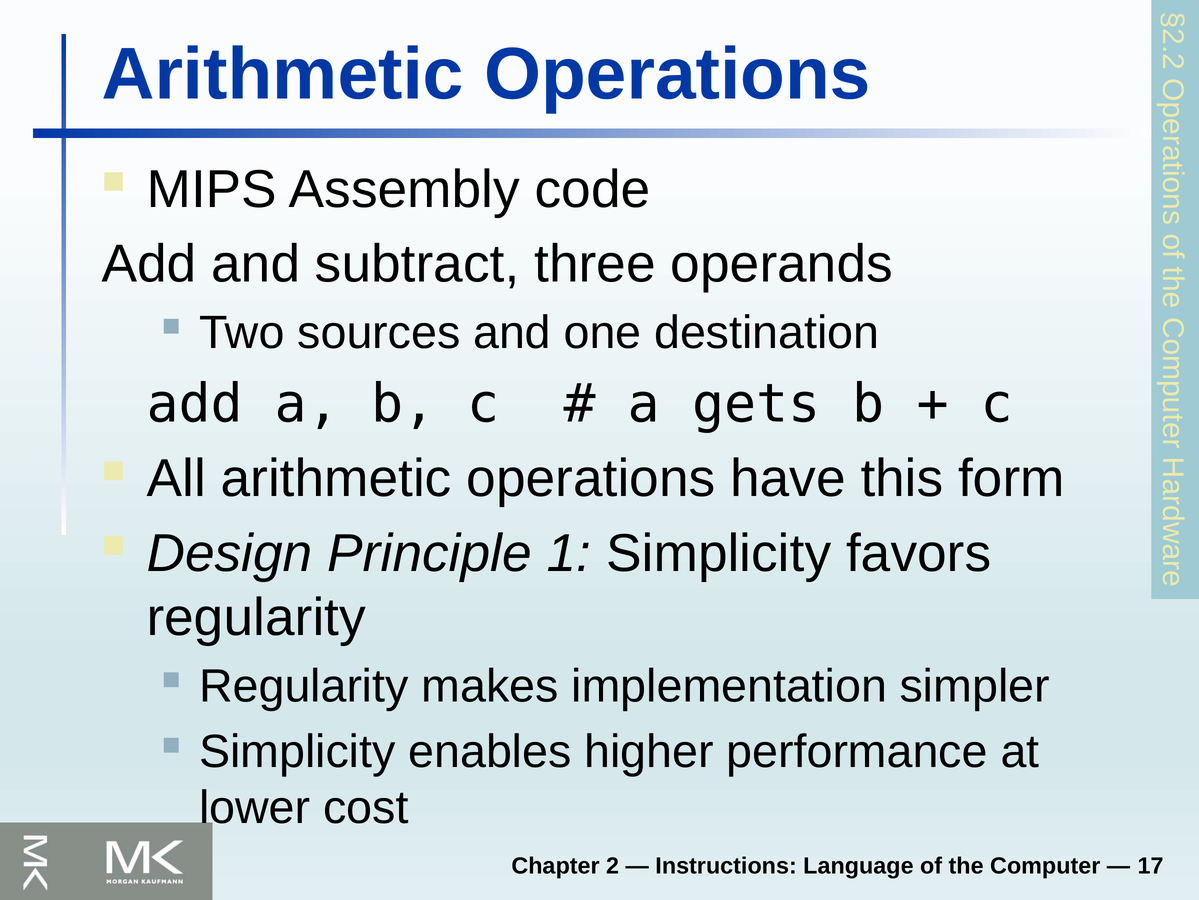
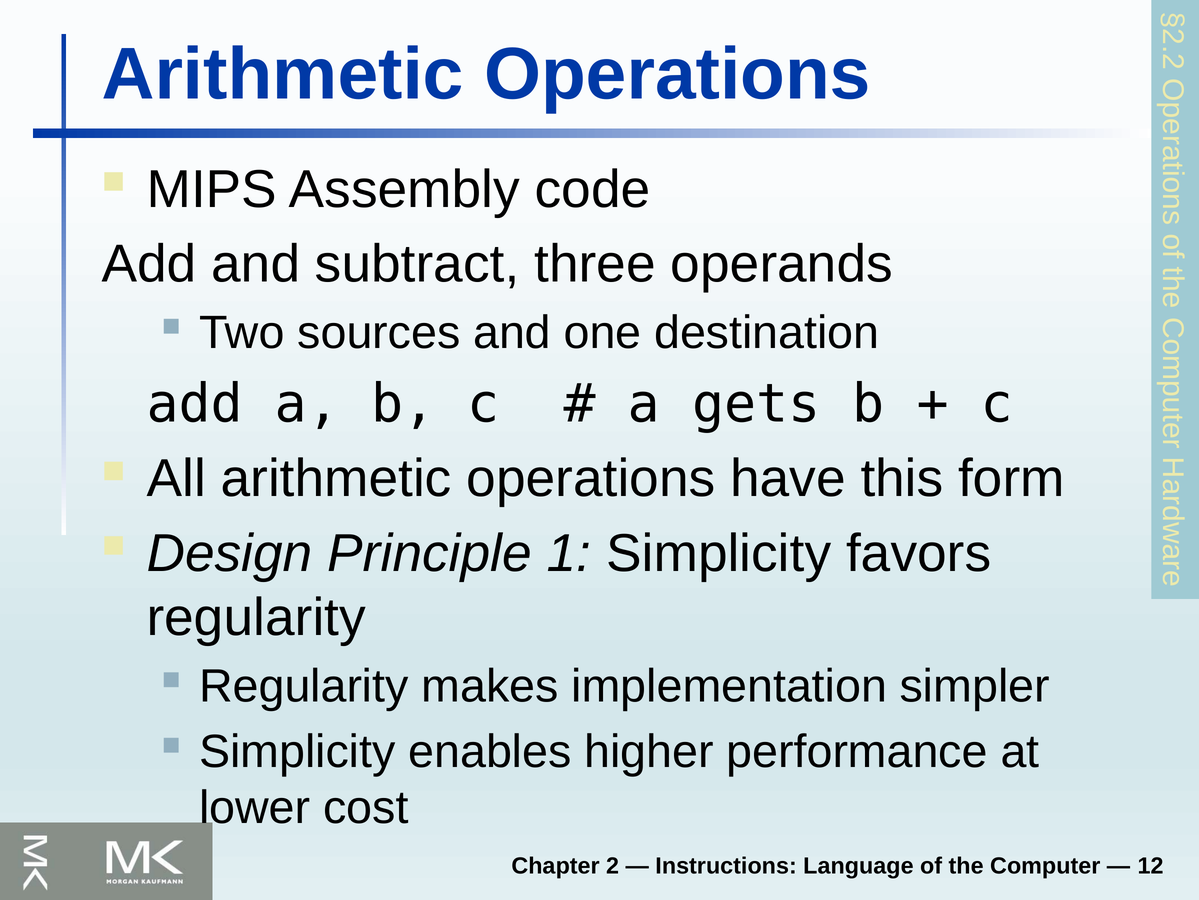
17: 17 -> 12 (1151, 865)
